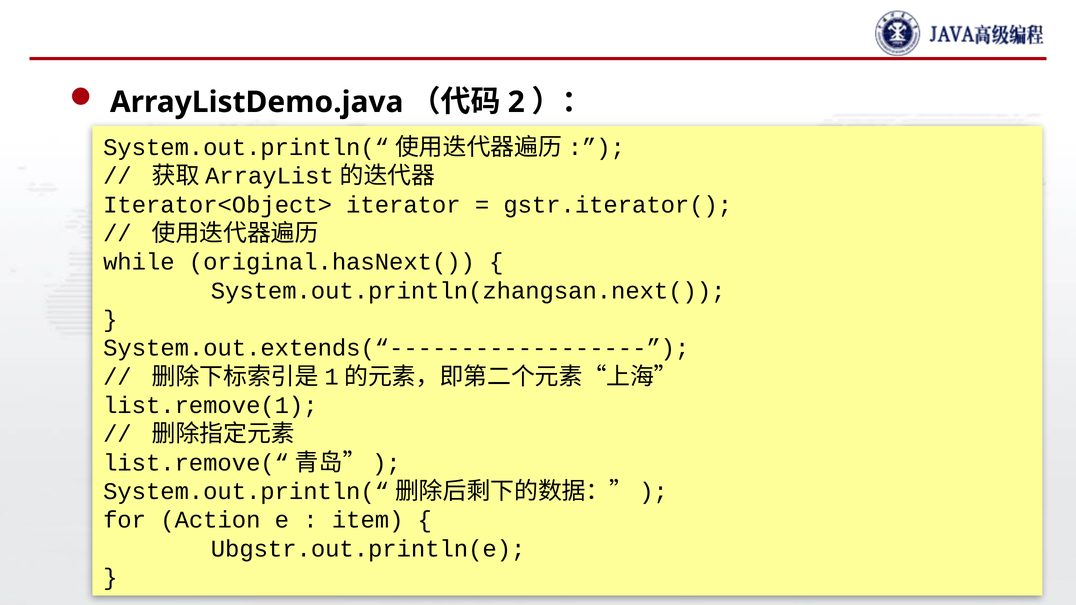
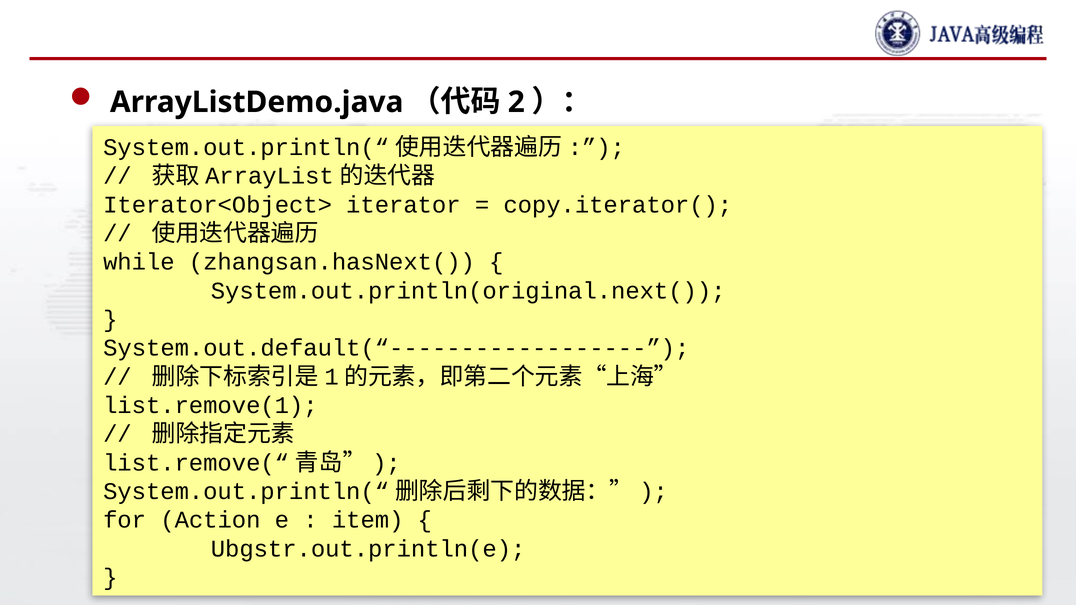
gstr.iterator(: gstr.iterator( -> copy.iterator( (618, 205)
original.hasNext(: original.hasNext( -> zhangsan.hasNext( (332, 262)
System.out.println(zhangsan.next(: System.out.println(zhangsan.next( -> System.out.println(original.next( (468, 291)
System.out.extends(“------------------: System.out.extends(“------------------ -> System.out.default(“------------------ (396, 348)
